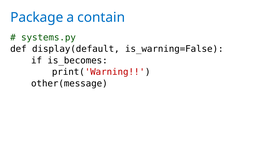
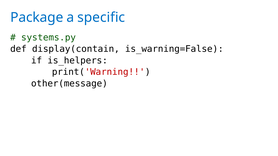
contain: contain -> specific (101, 17)
display(default: display(default -> display(contain (76, 49)
is_becomes: is_becomes -> is_helpers (78, 61)
